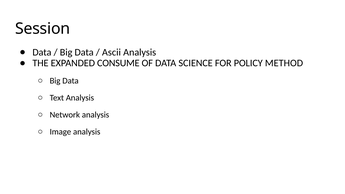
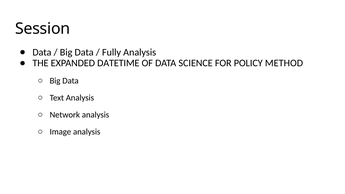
Ascii: Ascii -> Fully (112, 52)
CONSUME: CONSUME -> DATETIME (118, 63)
